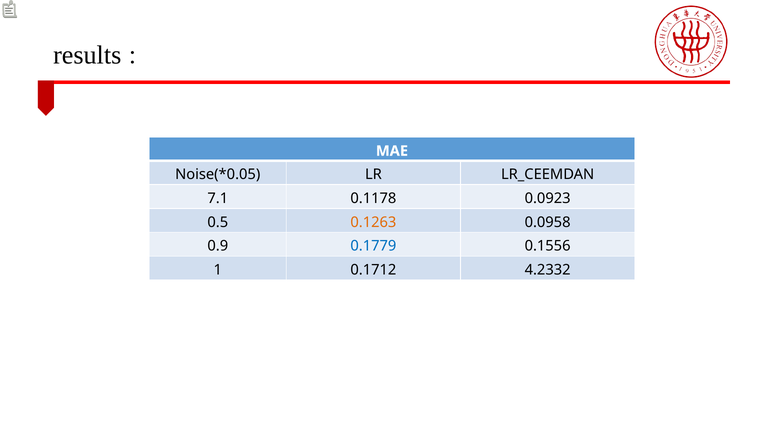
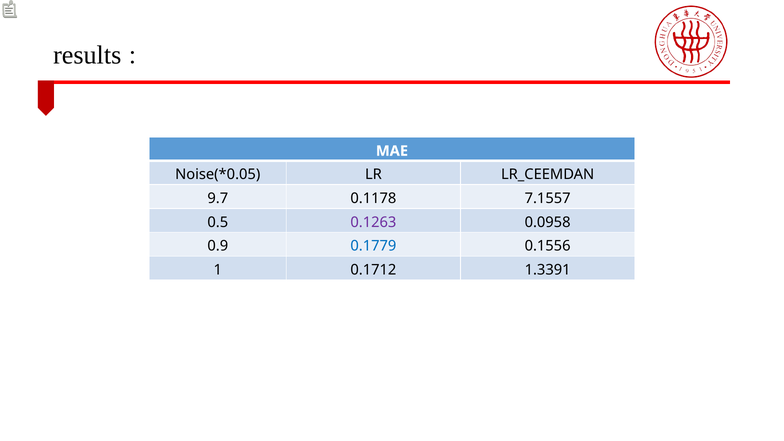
7.1: 7.1 -> 9.7 (218, 198)
0.0923: 0.0923 -> 7.1557 (548, 198)
0.1263 colour: orange -> purple (373, 222)
4.2332: 4.2332 -> 1.3391 (548, 270)
